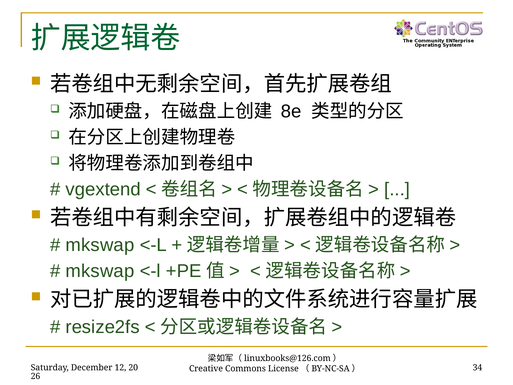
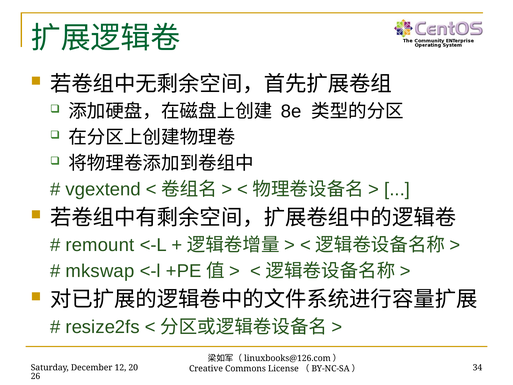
mkswap: mkswap -> remount (100, 245)
